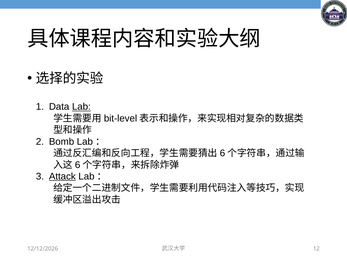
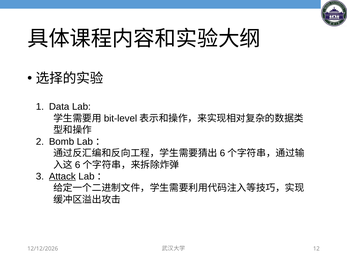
Lab underline: present -> none (81, 106)
